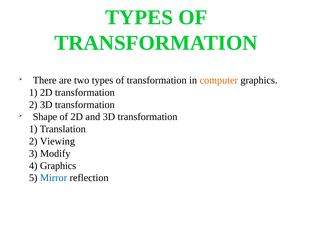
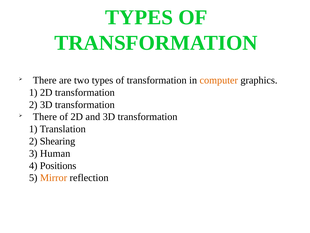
Shape: Shape -> There (45, 117)
Viewing: Viewing -> Shearing (58, 141)
Modify: Modify -> Human (55, 153)
4 Graphics: Graphics -> Positions (58, 165)
Mirror colour: blue -> orange (54, 177)
